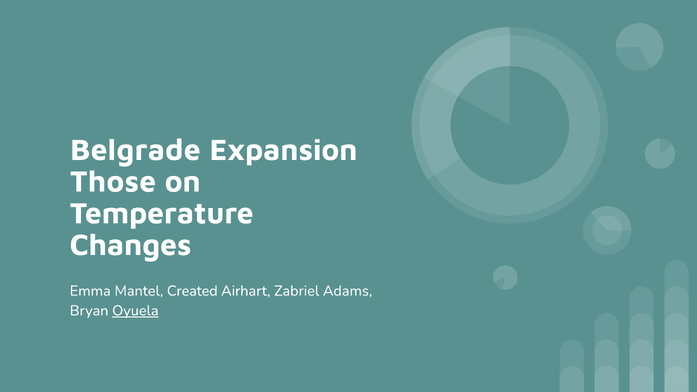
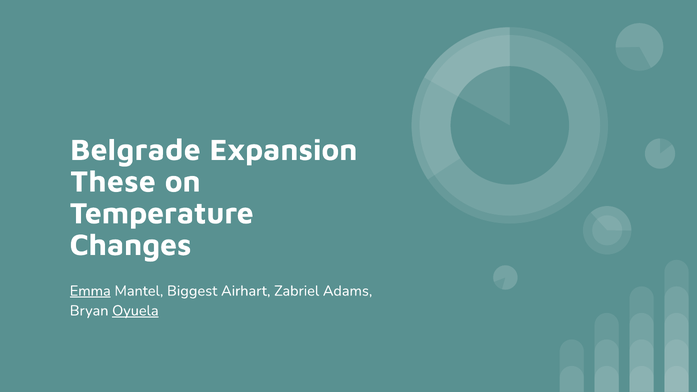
Those: Those -> These (113, 182)
Emma underline: none -> present (90, 291)
Created: Created -> Biggest (192, 291)
